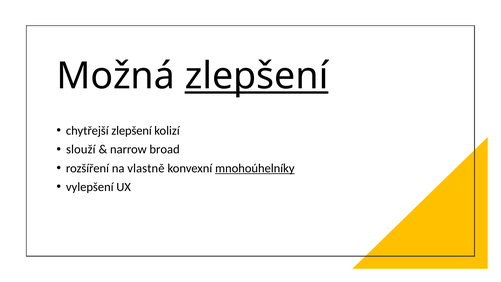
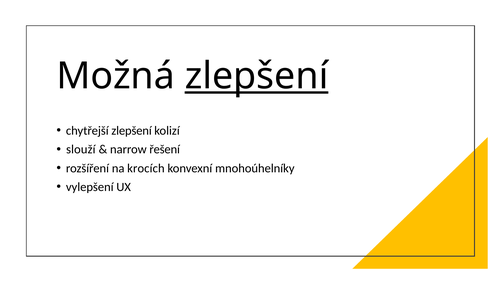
broad: broad -> řešení (165, 149)
vlastně: vlastně -> krocích (146, 168)
mnohoúhelníky underline: present -> none (255, 168)
